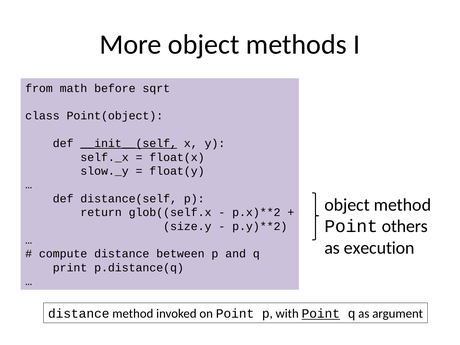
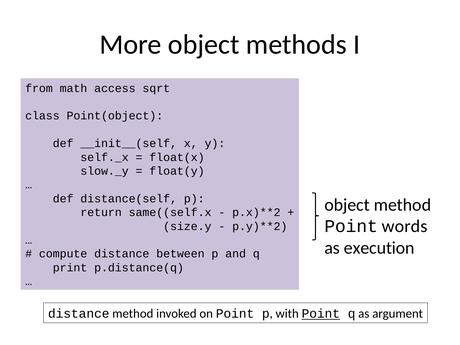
before: before -> access (115, 88)
__init__(self underline: present -> none (129, 143)
glob((self.x: glob((self.x -> same((self.x (170, 212)
others: others -> words (405, 226)
